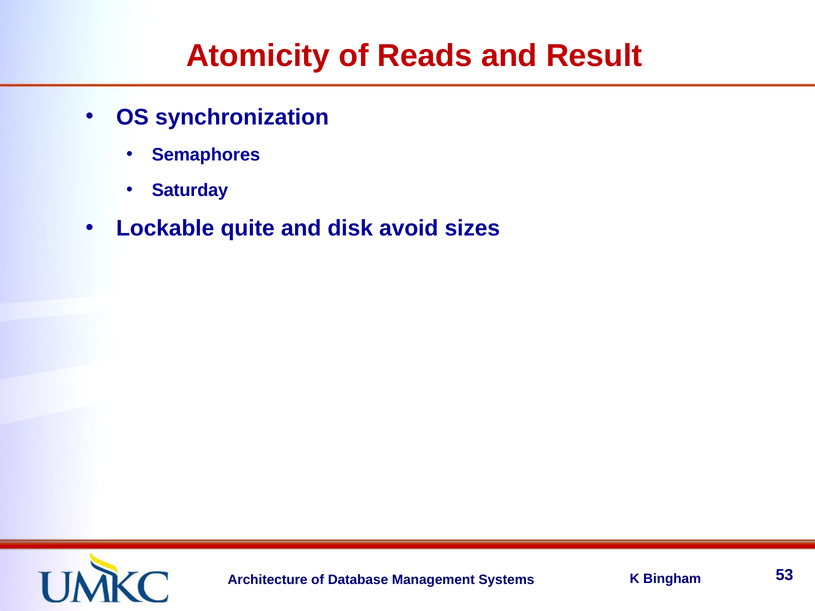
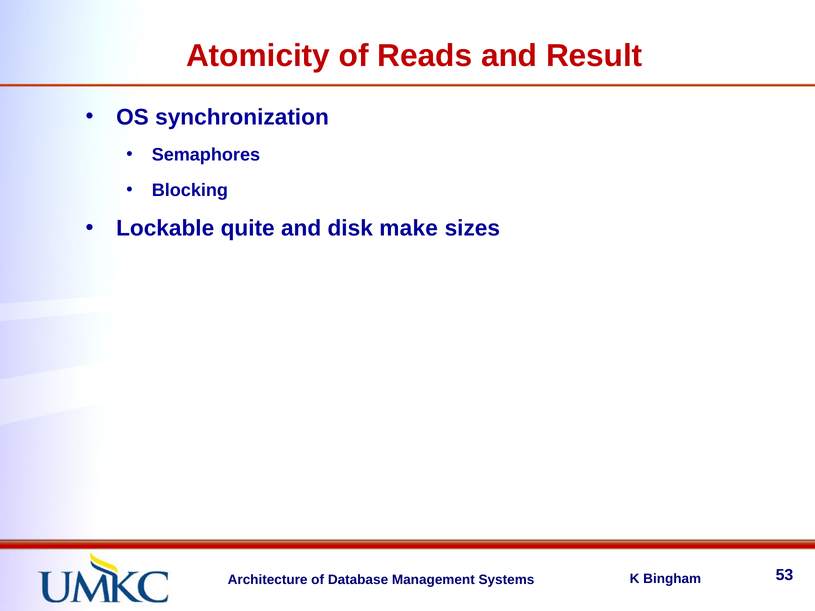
Saturday: Saturday -> Blocking (190, 190)
avoid: avoid -> make (409, 229)
